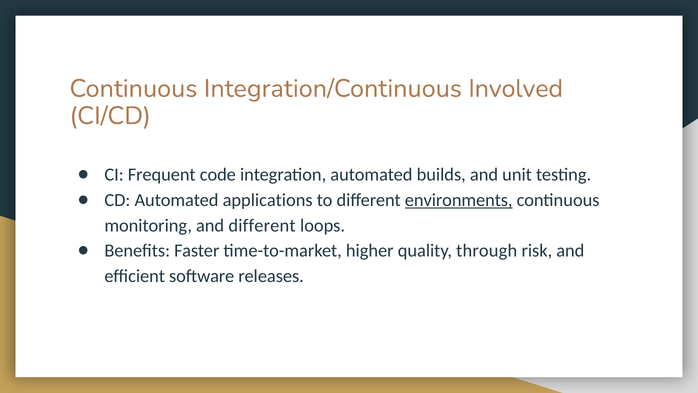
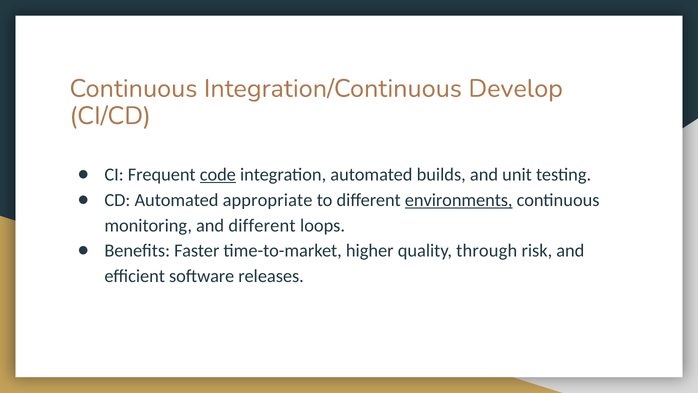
Involved: Involved -> Develop (516, 88)
code underline: none -> present (218, 175)
applications: applications -> appropriate (268, 200)
